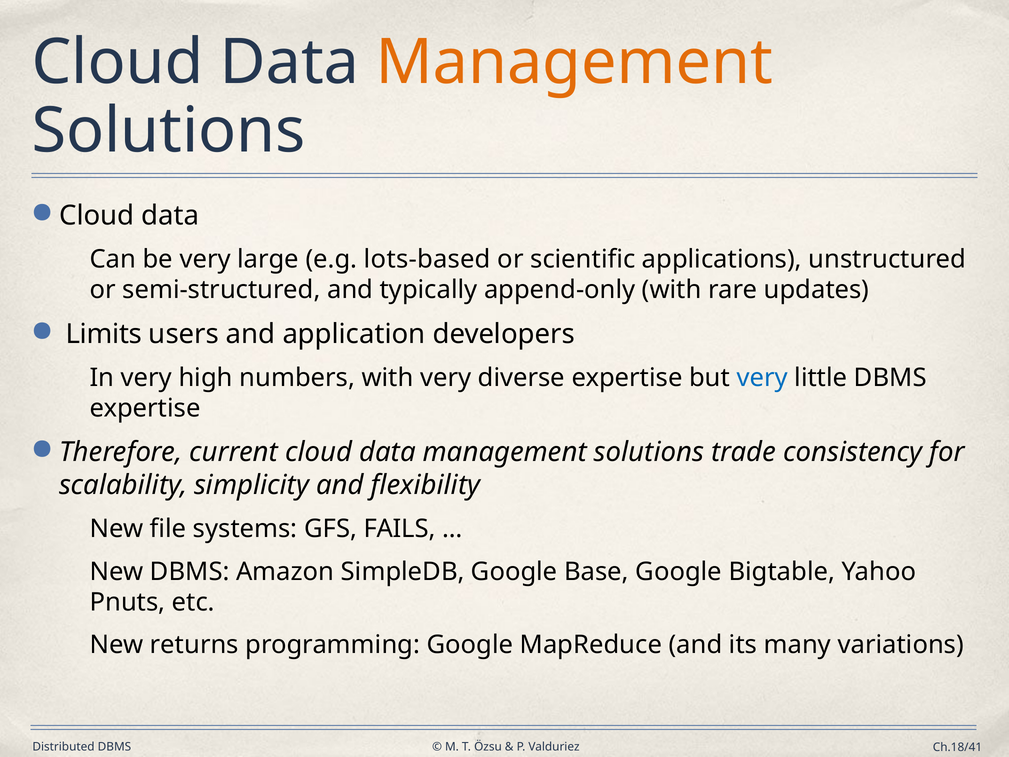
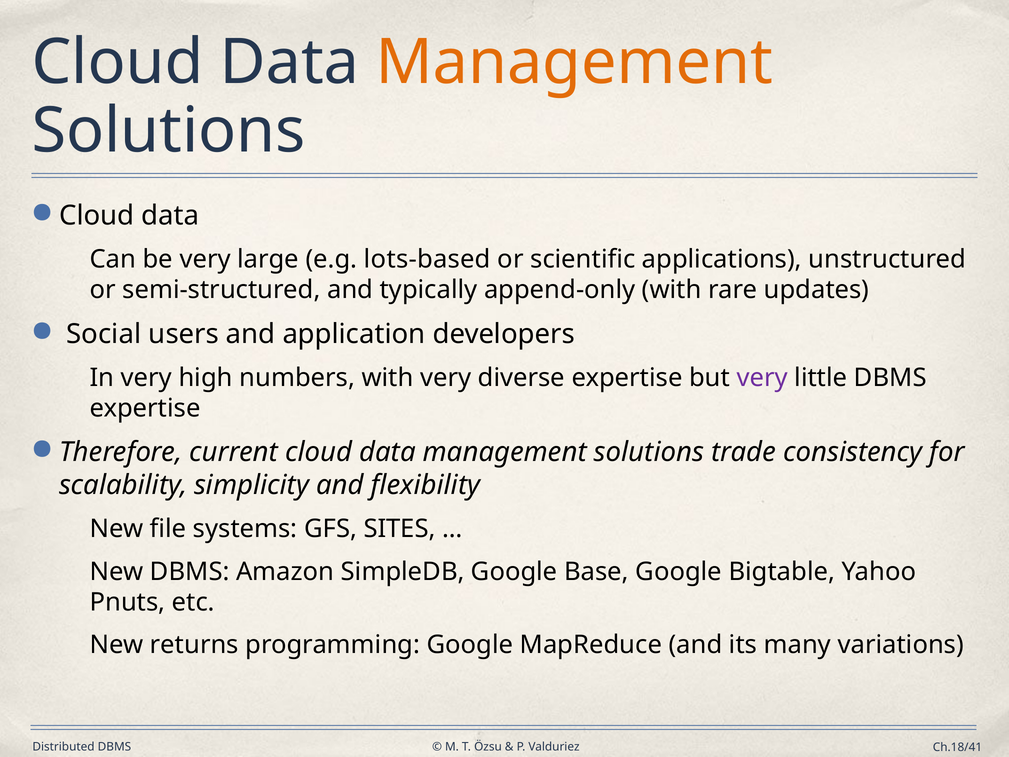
Limits: Limits -> Social (104, 334)
very colour: blue -> purple (762, 377)
FAILS: FAILS -> SITES (400, 529)
